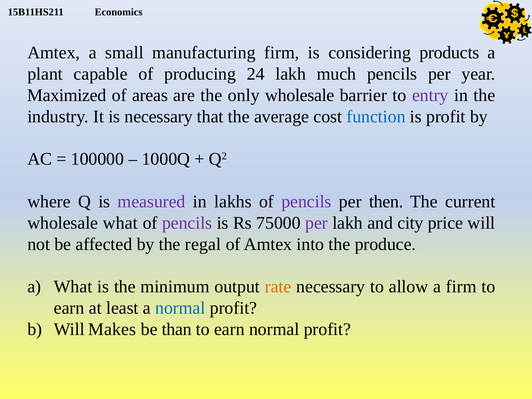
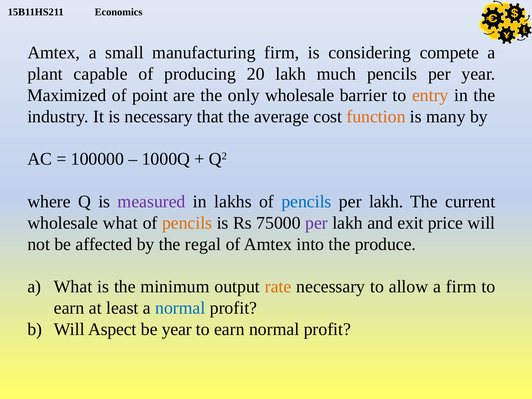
products: products -> compete (449, 53)
24: 24 -> 20 (256, 74)
areas: areas -> point (150, 95)
entry colour: purple -> orange (430, 95)
function colour: blue -> orange (376, 117)
is profit: profit -> many (446, 117)
pencils colour: purple -> blue (306, 202)
then: then -> lakh (386, 202)
pencils colour: purple -> orange (187, 223)
city: city -> exit (410, 223)
Makes: Makes -> Aspect (112, 329)
be than: than -> year (177, 329)
